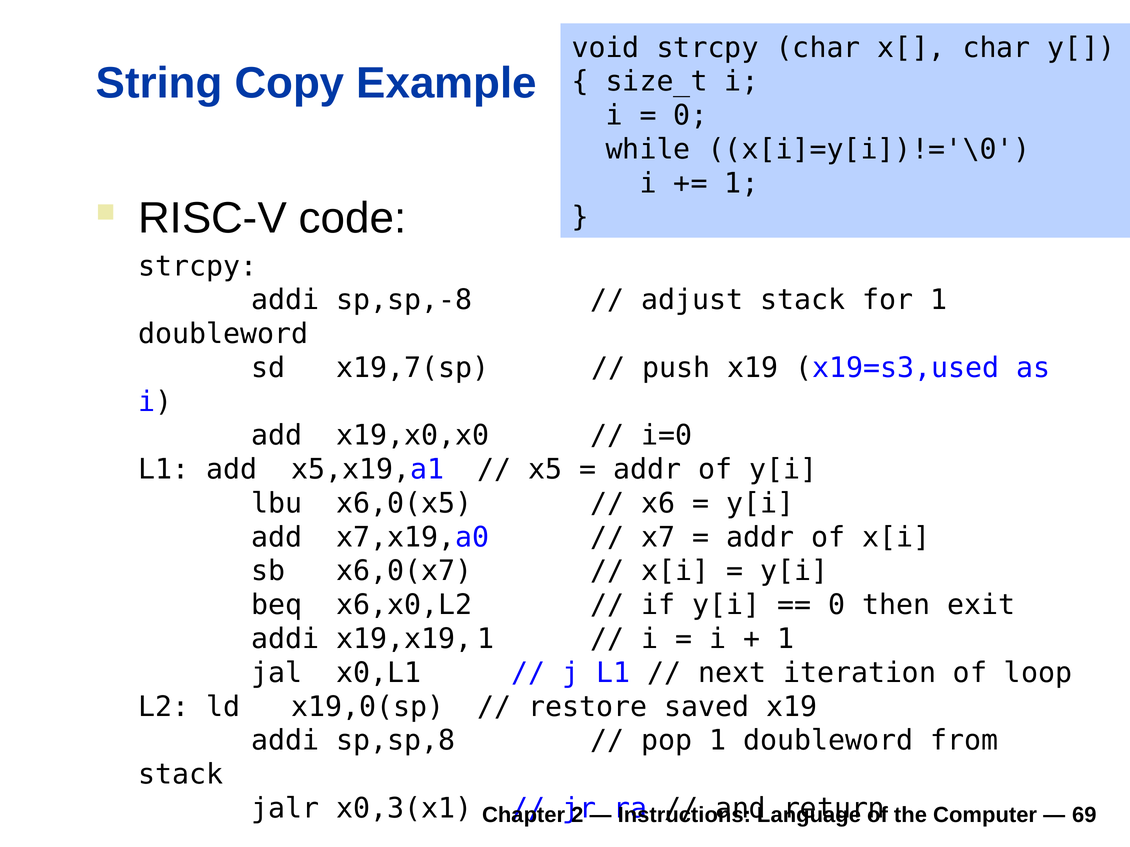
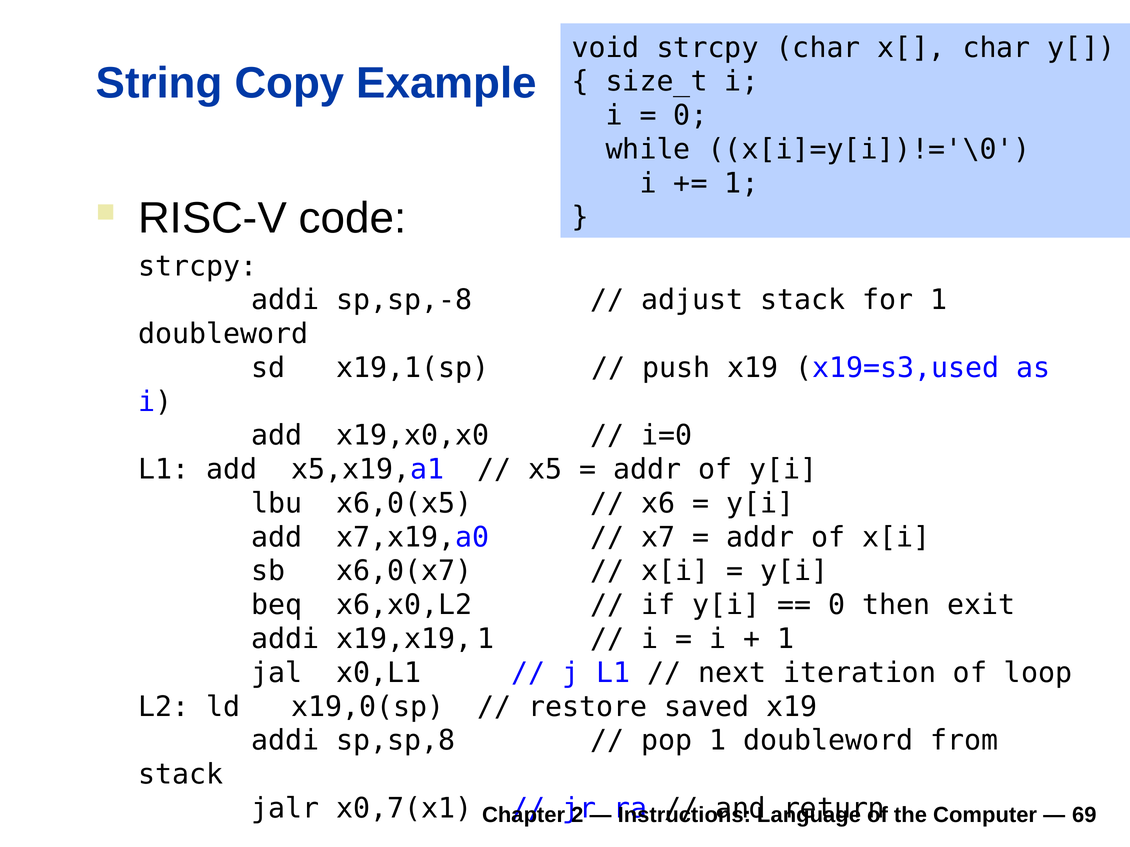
x19,7(sp: x19,7(sp -> x19,1(sp (413, 368)
x0,3(x1: x0,3(x1 -> x0,7(x1 (404, 809)
